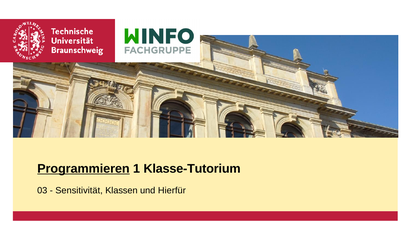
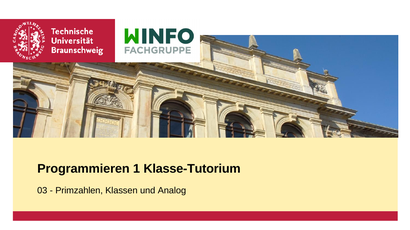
Programmieren underline: present -> none (83, 169)
Sensitivität: Sensitivität -> Primzahlen (79, 191)
Hierfür: Hierfür -> Analog (172, 191)
